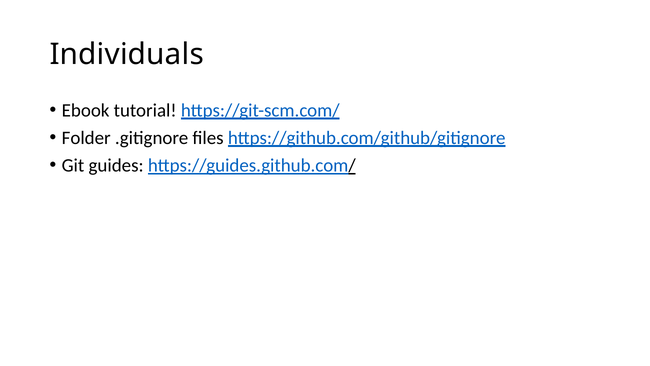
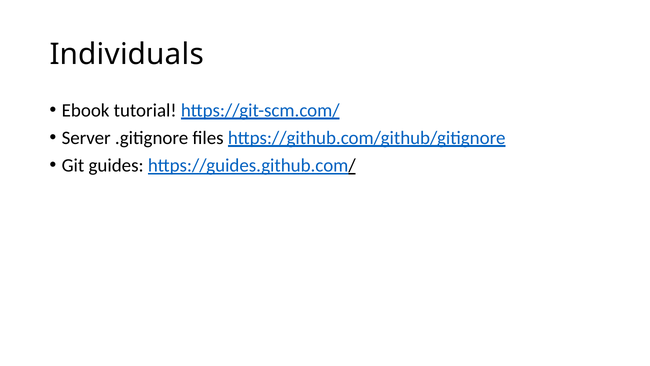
Folder: Folder -> Server (86, 138)
